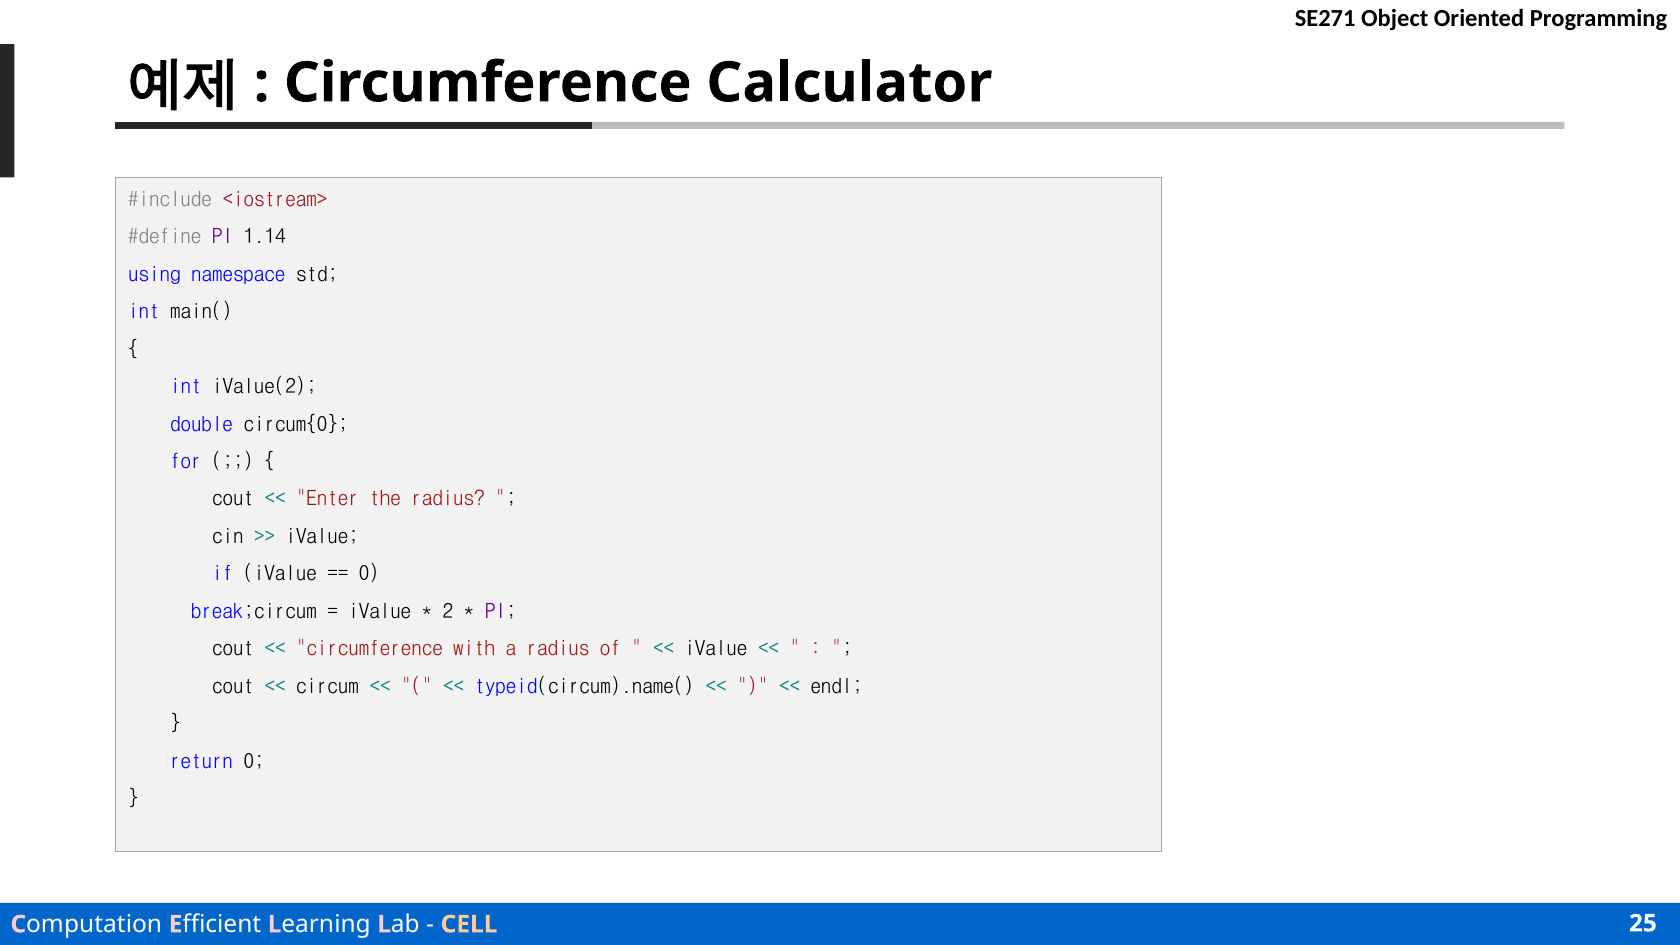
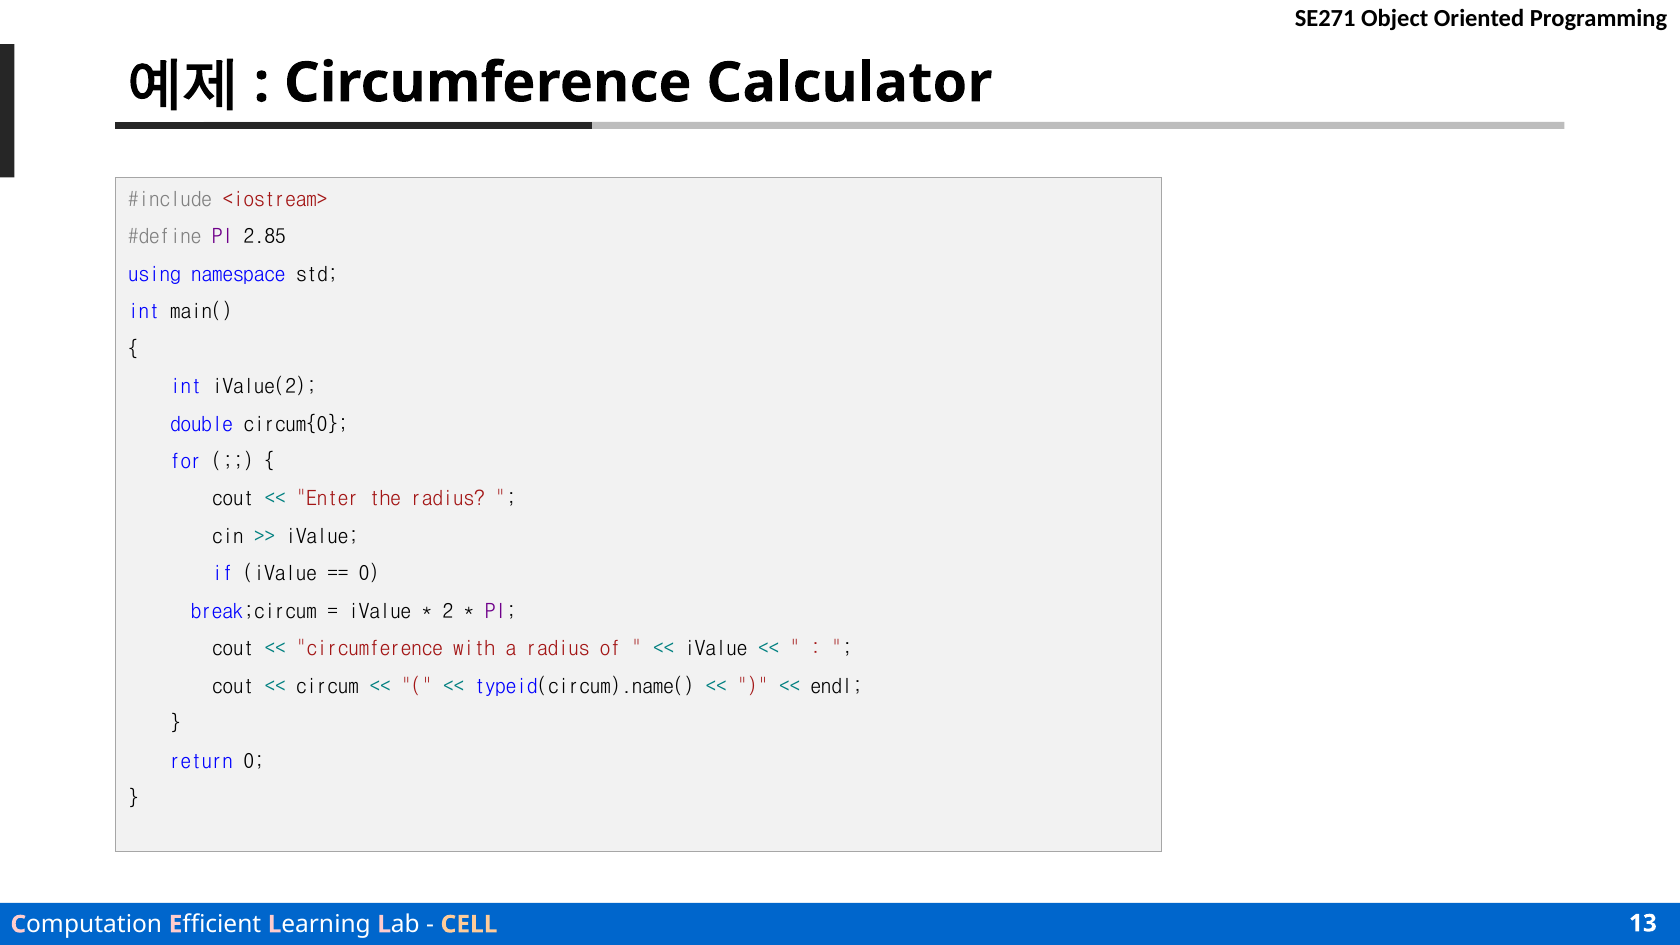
1.14: 1.14 -> 2.85 (265, 237)
25: 25 -> 13 (1643, 923)
